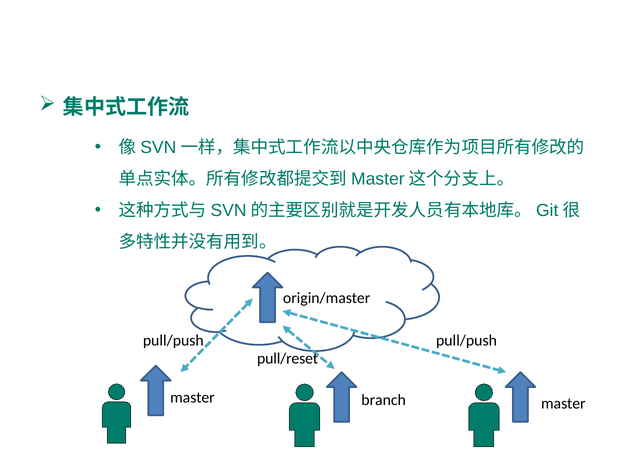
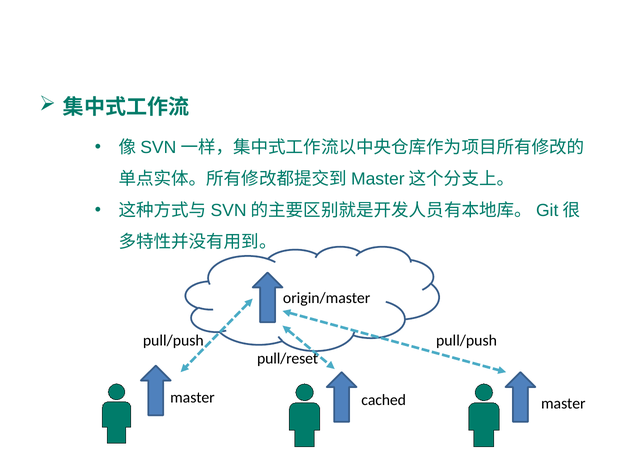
branch: branch -> cached (384, 400)
